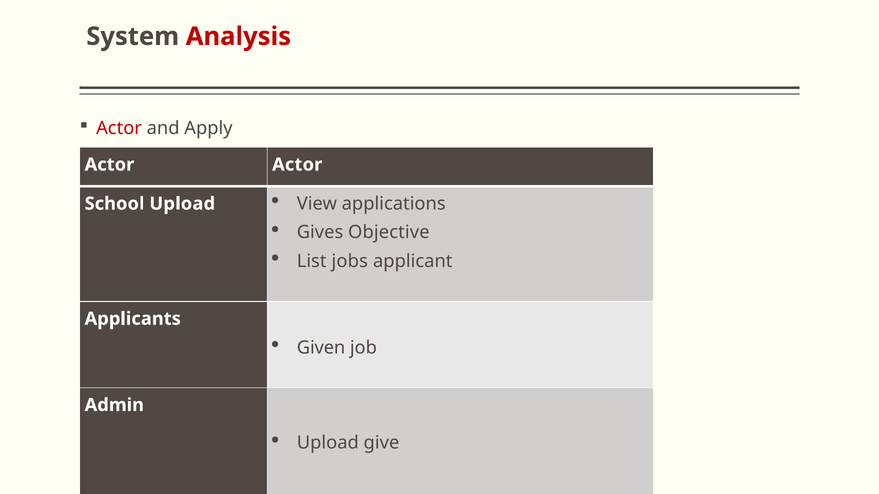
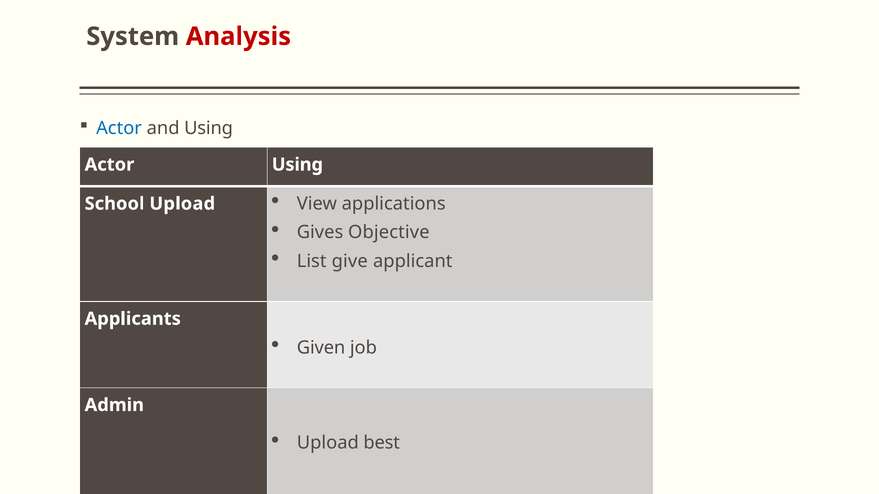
Actor colour: red -> blue (119, 128)
and Apply: Apply -> Using (209, 128)
Actor Actor: Actor -> Using (297, 165)
jobs: jobs -> give (350, 261)
give: give -> best (382, 443)
